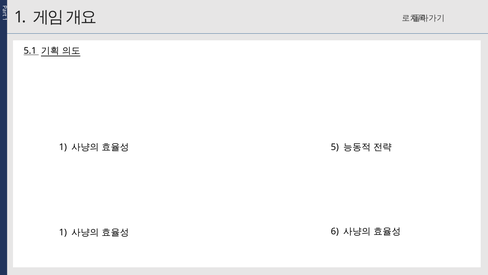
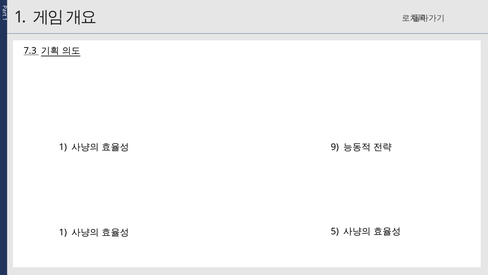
5.1: 5.1 -> 7.3 (30, 51)
5: 5 -> 9 (335, 147)
6: 6 -> 5 (335, 231)
